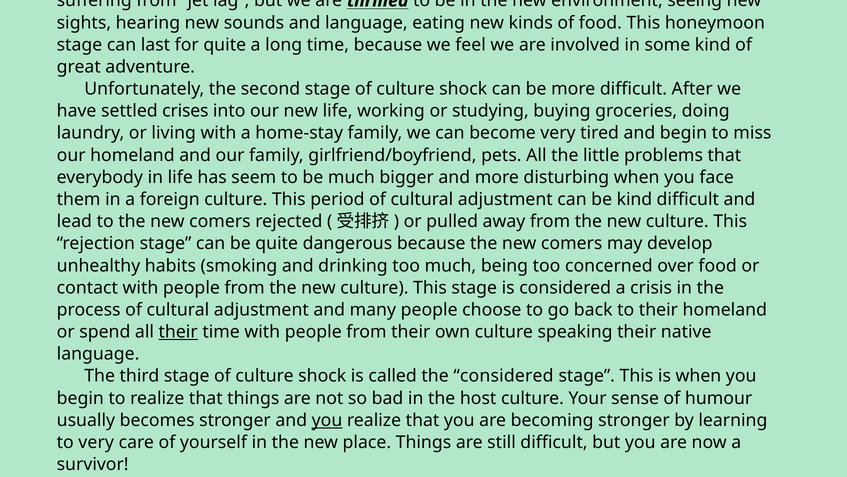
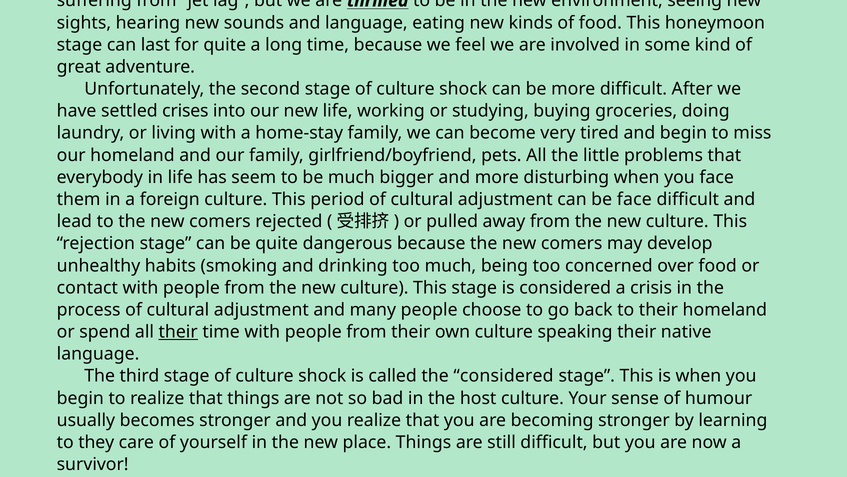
be kind: kind -> face (634, 199)
you underline: present -> none (327, 420)
to very: very -> they (96, 442)
